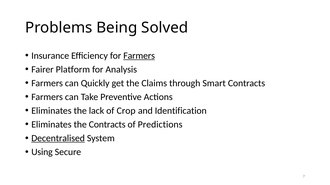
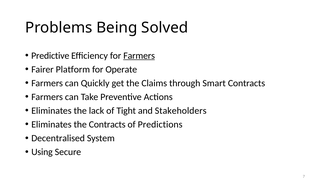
Insurance: Insurance -> Predictive (50, 56)
Analysis: Analysis -> Operate (121, 70)
Crop: Crop -> Tight (126, 111)
Identification: Identification -> Stakeholders (181, 111)
Decentralised underline: present -> none (58, 139)
